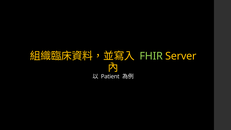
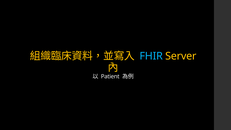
FHIR colour: light green -> light blue (151, 56)
